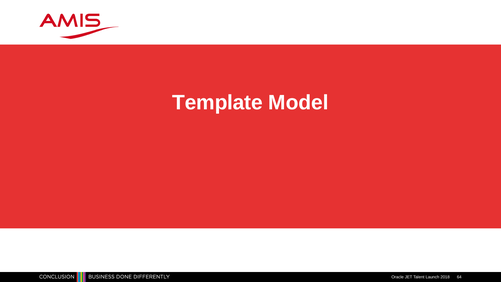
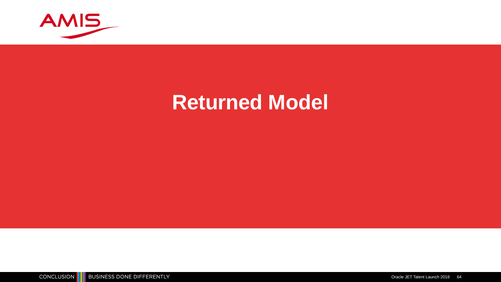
Template: Template -> Returned (217, 103)
